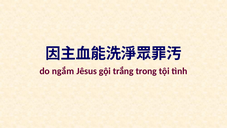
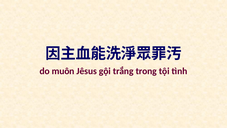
ngắm: ngắm -> muôn (63, 71)
